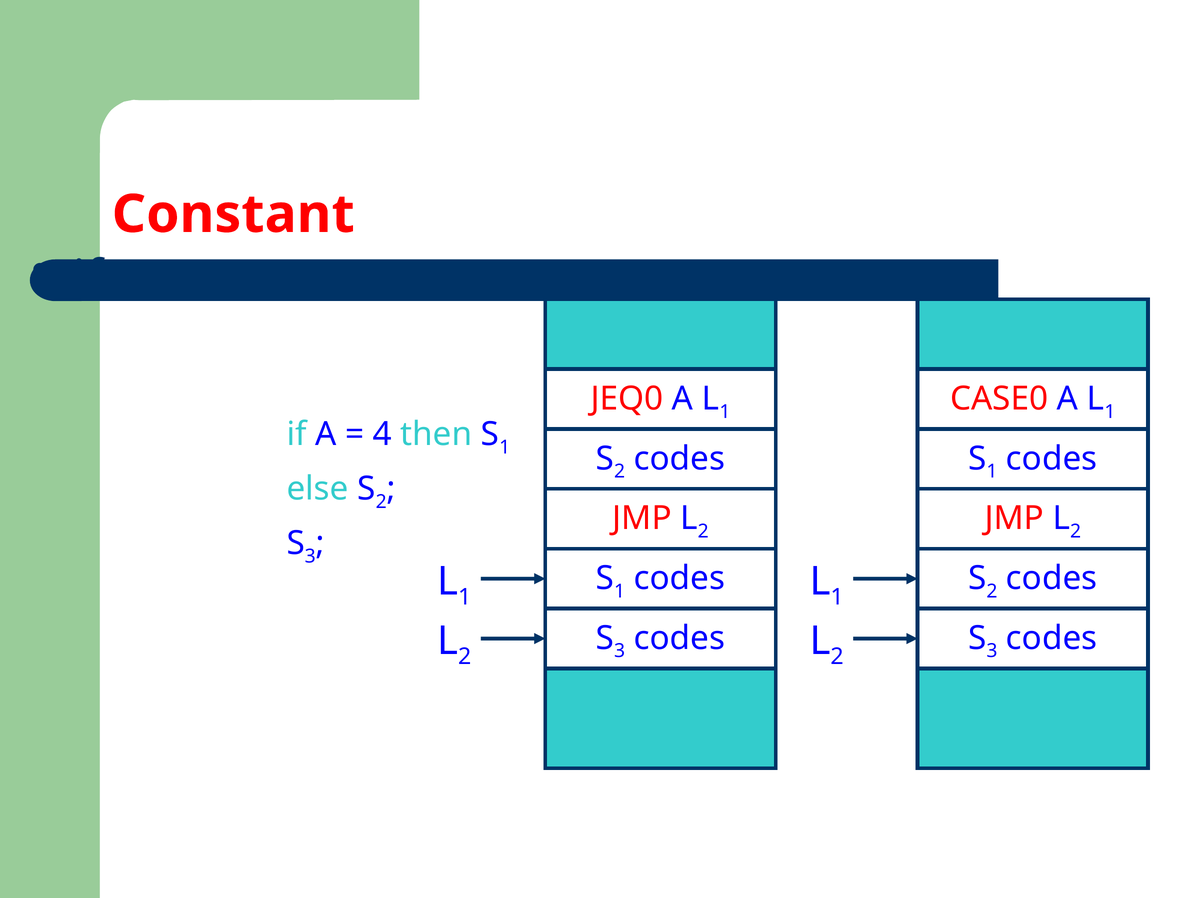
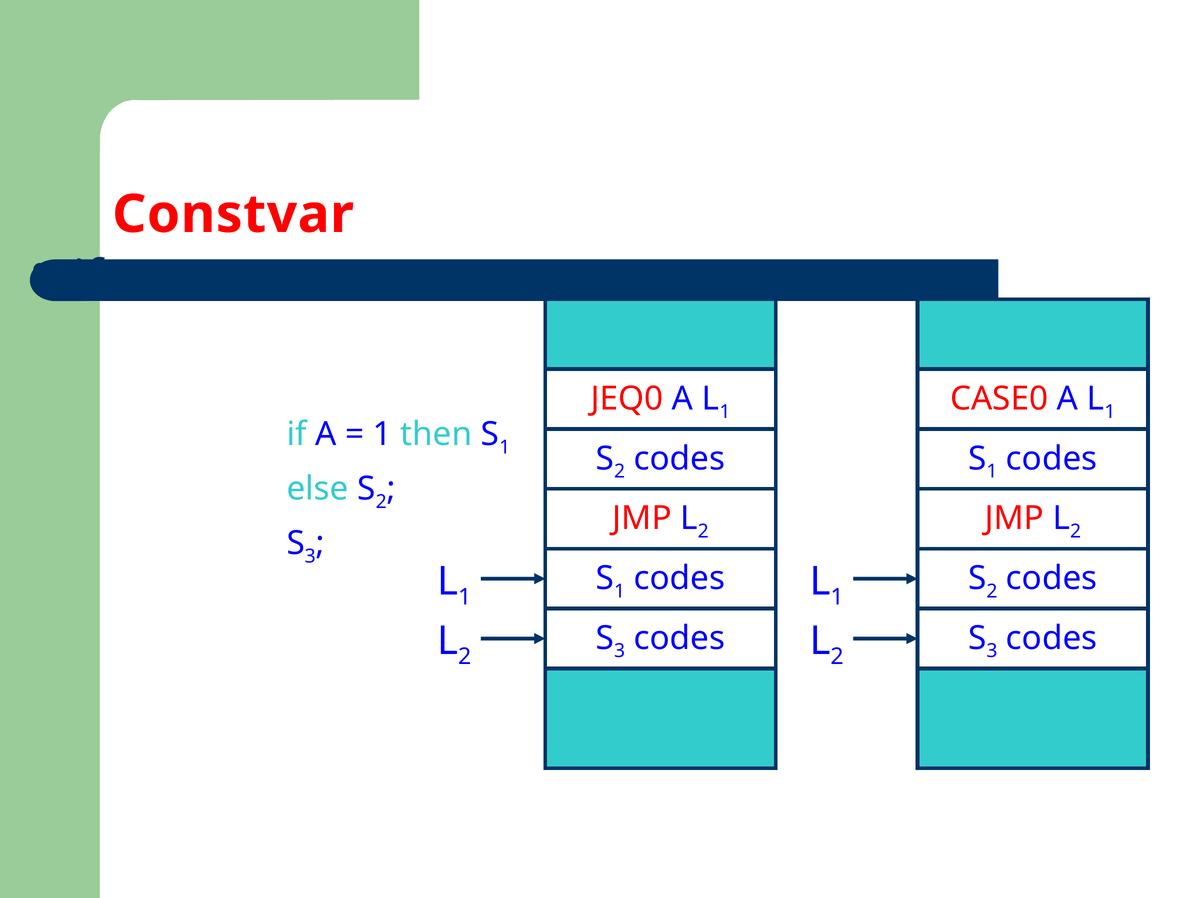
Constant: Constant -> Constvar (233, 214)
4: 4 -> 1 (382, 435)
